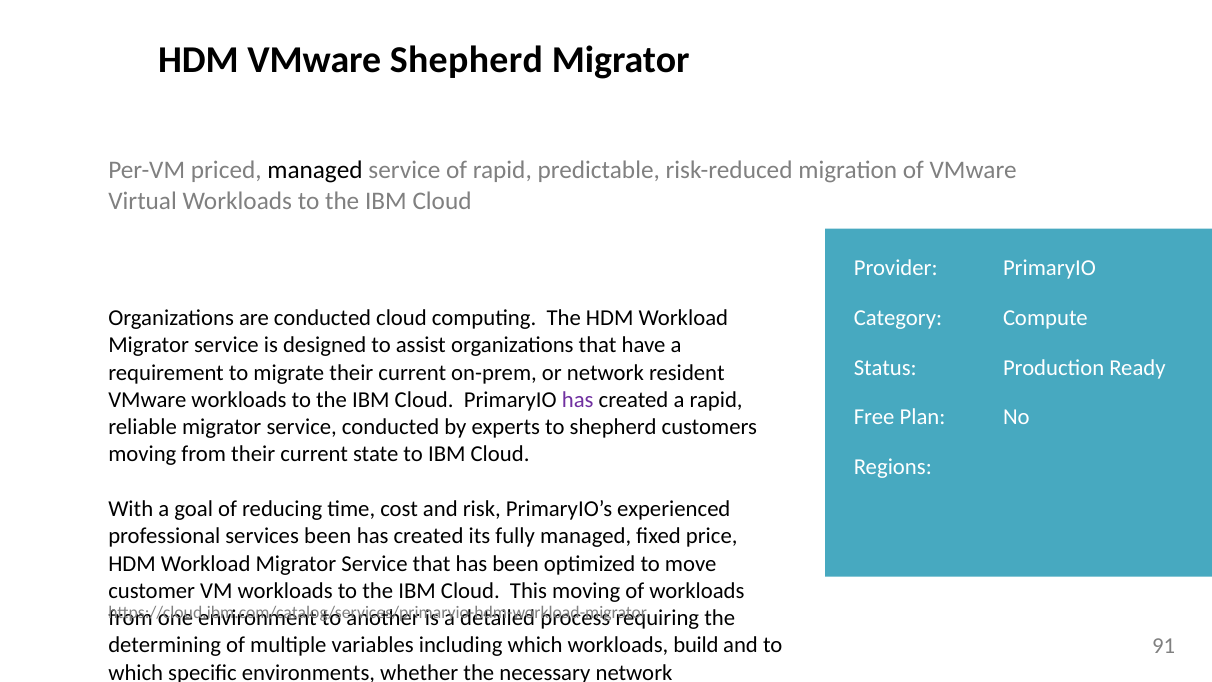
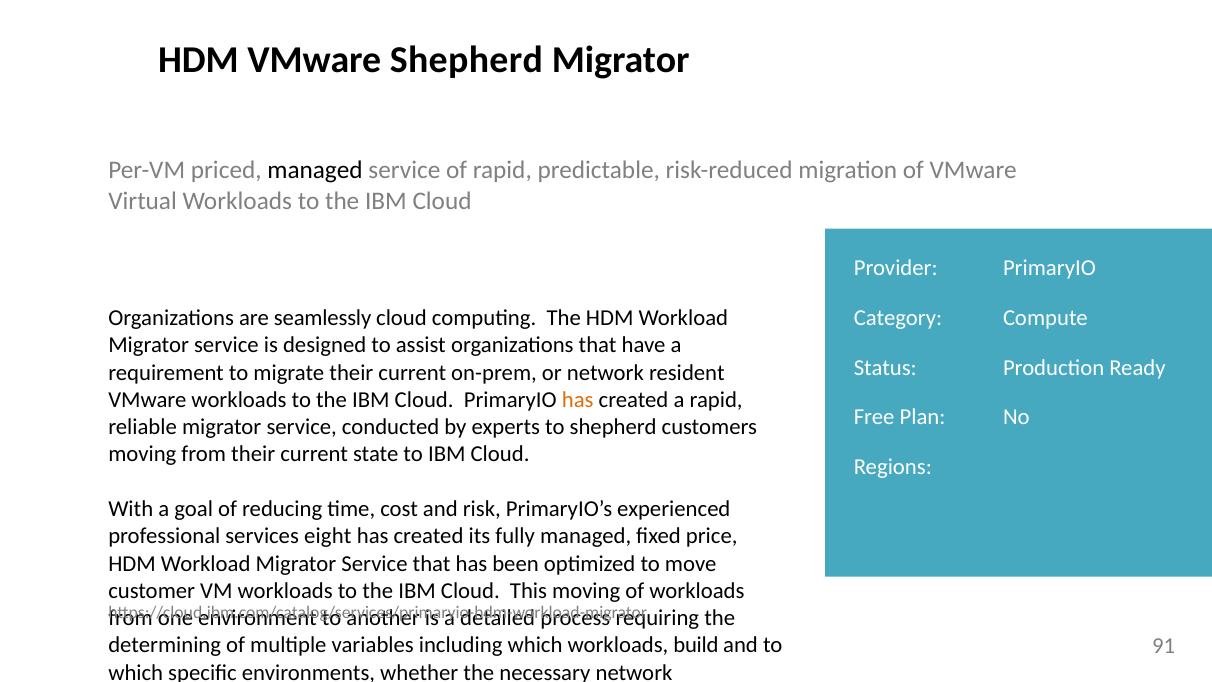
are conducted: conducted -> seamlessly (323, 318)
has colour: purple -> orange (578, 400)
services been: been -> eight (328, 536)
